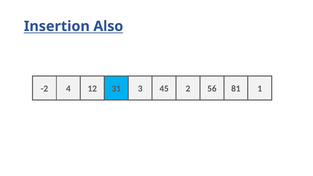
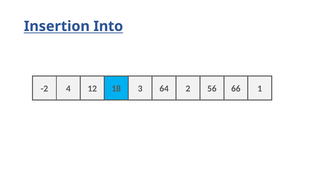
Also: Also -> Into (108, 26)
31: 31 -> 18 (116, 89)
45: 45 -> 64 (164, 89)
81: 81 -> 66 (236, 89)
